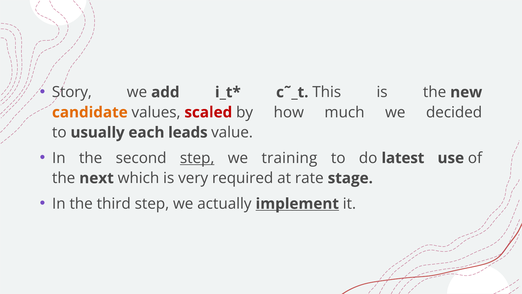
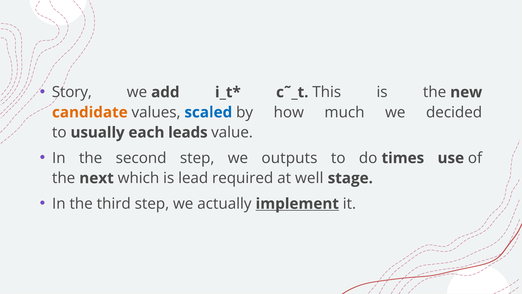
scaled colour: red -> blue (208, 112)
step underline: present -> none (197, 158)
training: training -> outputs (289, 158)
latest: latest -> times (403, 158)
very: very -> lead (193, 178)
rate: rate -> well (309, 178)
